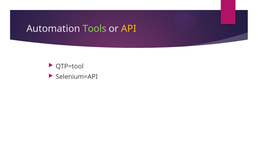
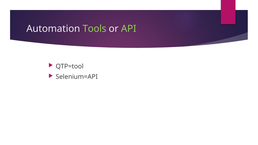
API colour: yellow -> light green (129, 29)
